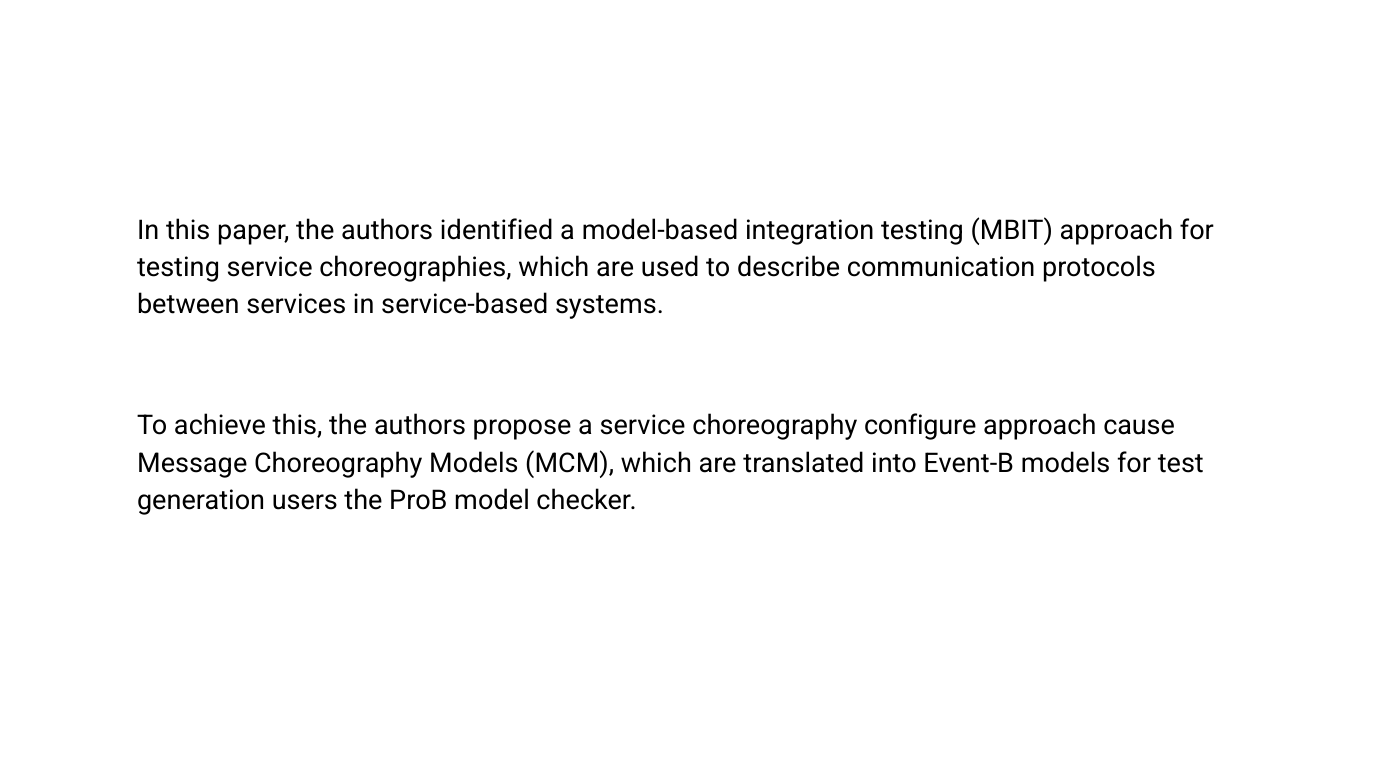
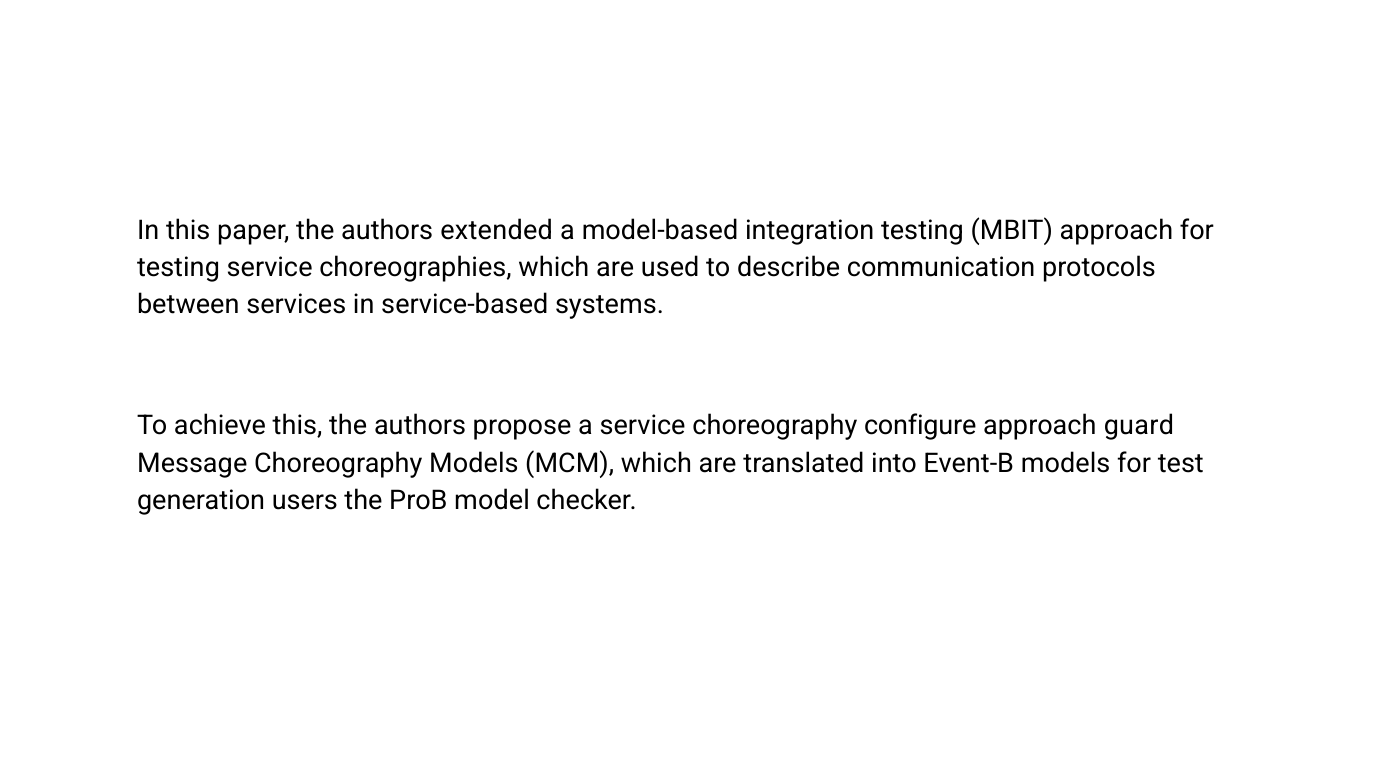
identified: identified -> extended (497, 231)
cause: cause -> guard (1139, 426)
